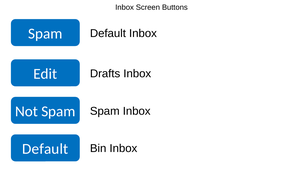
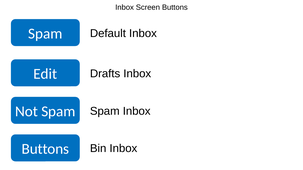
Default: Default -> Buttons (45, 149)
